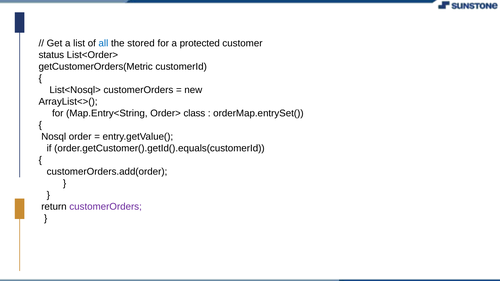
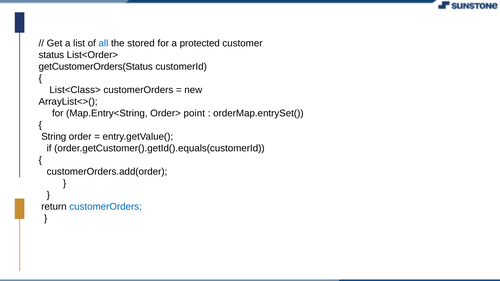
getCustomerOrders(Metric: getCustomerOrders(Metric -> getCustomerOrders(Status (96, 67)
List<Nosql>: List<Nosql> -> List<Class> (75, 90)
class: class -> point (194, 113)
Nosql: Nosql -> String (54, 137)
customerOrders colour: purple -> blue (106, 207)
